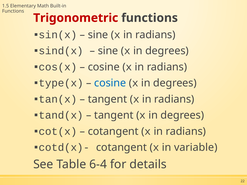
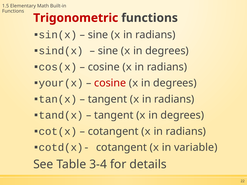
type(x: type(x -> your(x (61, 83)
cosine colour: blue -> red (110, 83)
6-4: 6-4 -> 3-4 (98, 165)
